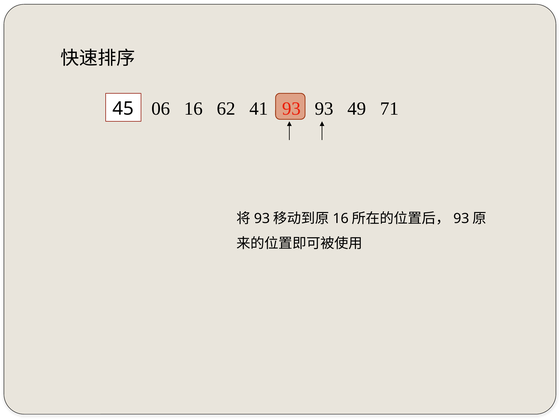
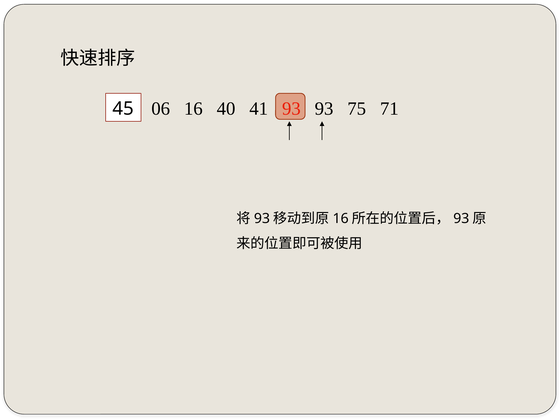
62: 62 -> 40 (226, 109)
49: 49 -> 75 (357, 109)
